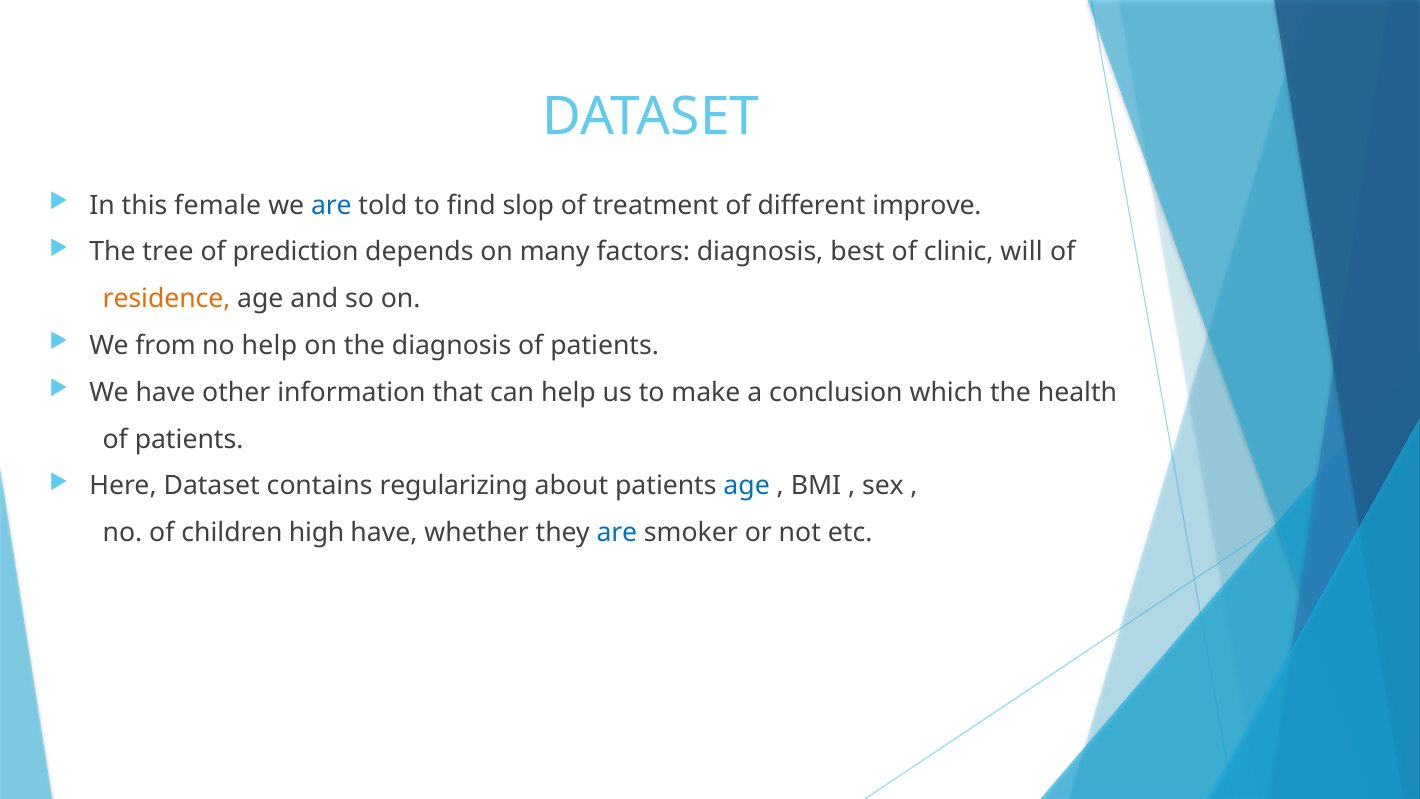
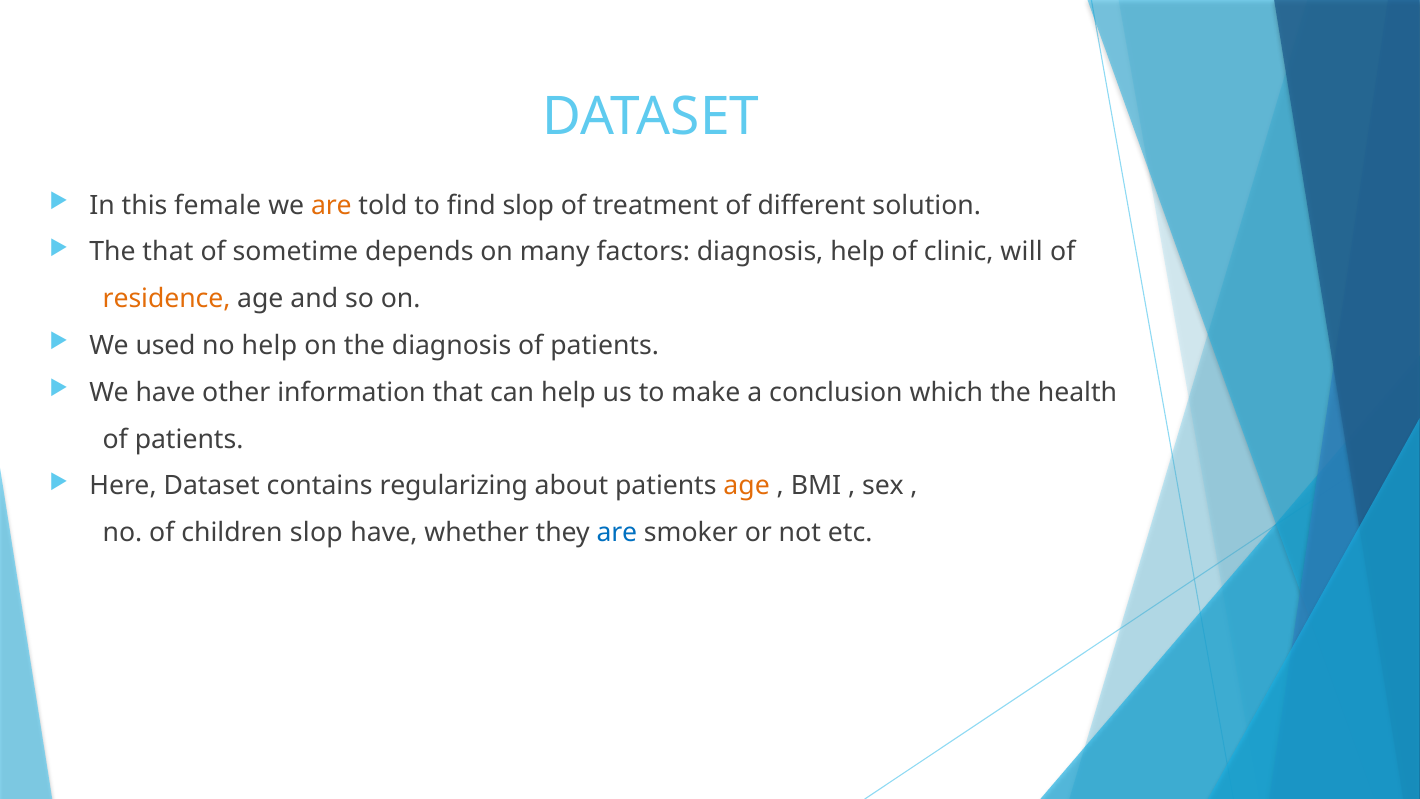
are colour: blue -> orange (331, 205)
improve: improve -> solution (927, 205)
The tree: tree -> that (168, 252)
prediction: prediction -> sometime (295, 252)
diagnosis best: best -> help (858, 252)
from: from -> used (166, 346)
age colour: blue -> orange (747, 486)
children high: high -> slop (316, 533)
